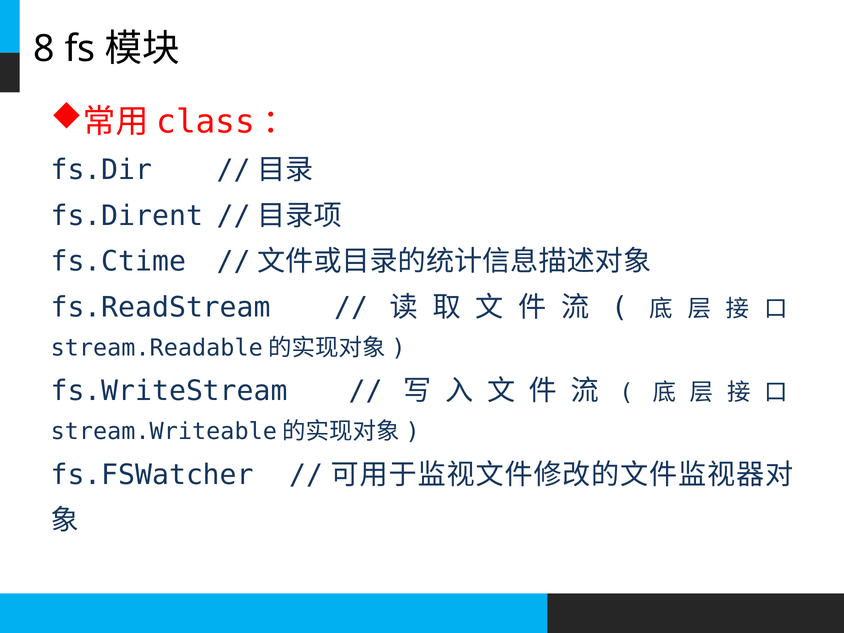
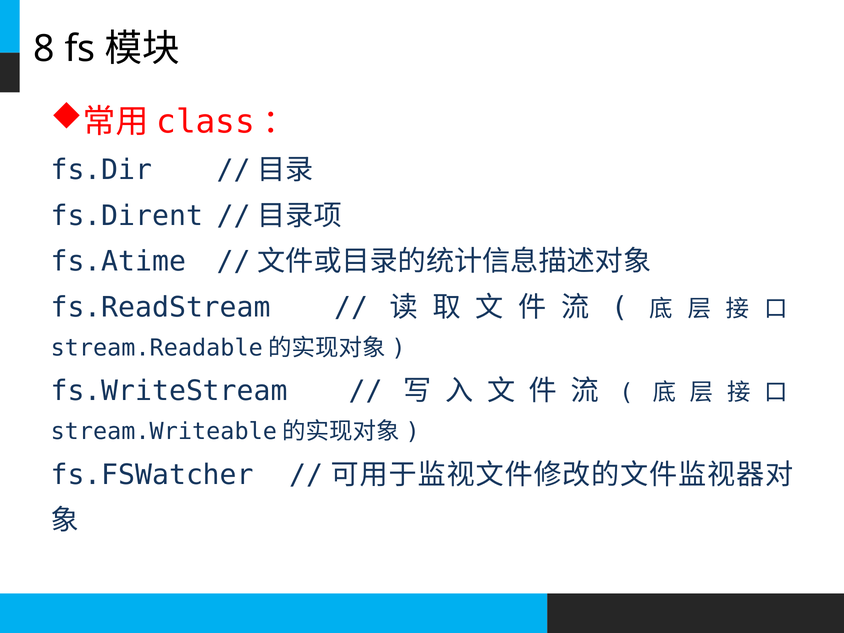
fs.Ctime: fs.Ctime -> fs.Atime (118, 262)
